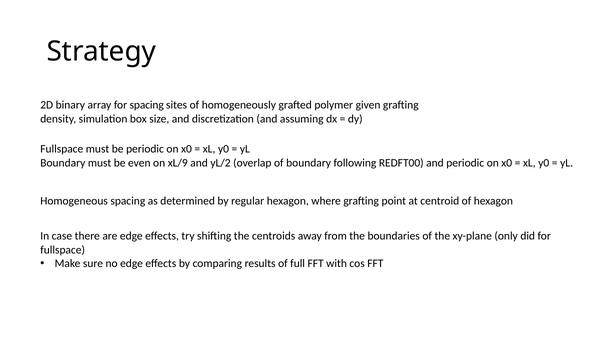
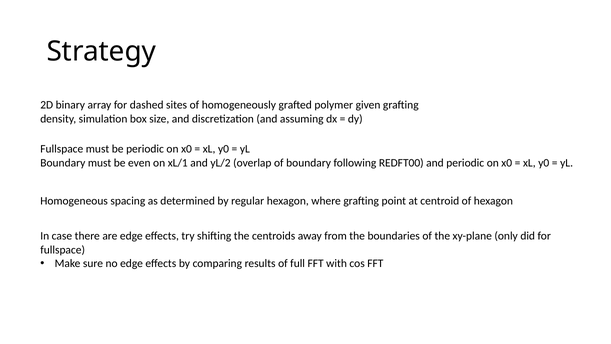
for spacing: spacing -> dashed (147, 105)
xL/9: xL/9 -> xL/1 (178, 163)
